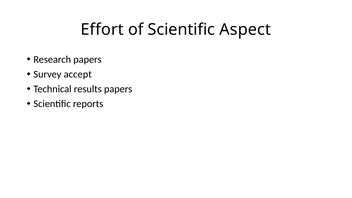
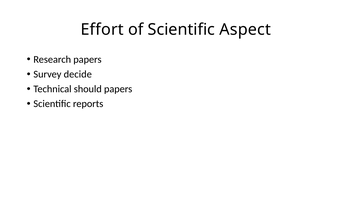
accept: accept -> decide (78, 74)
results: results -> should (88, 89)
